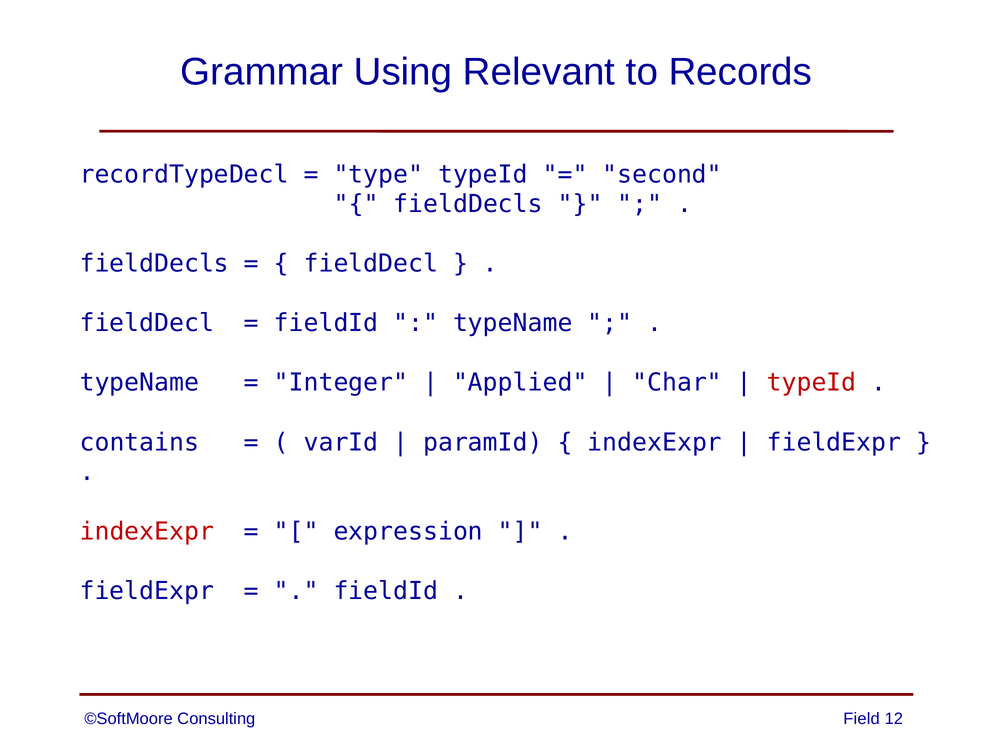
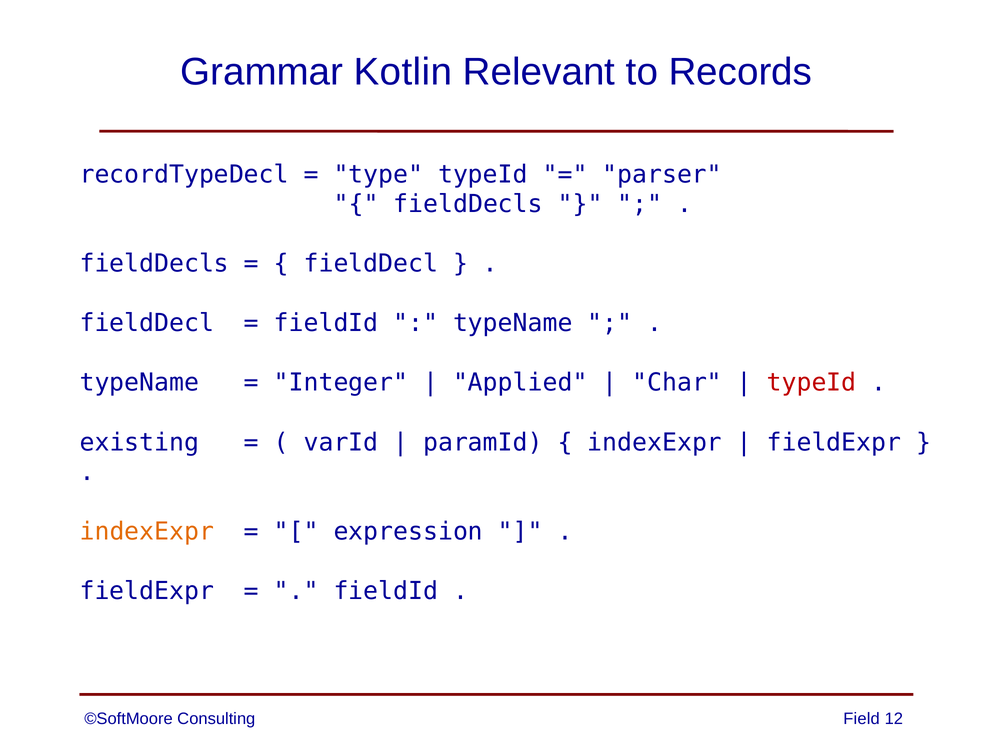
Using: Using -> Kotlin (403, 72)
second: second -> parser (662, 175)
contains: contains -> existing (139, 443)
indexExpr colour: red -> orange (147, 532)
